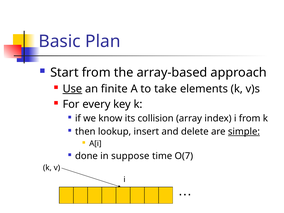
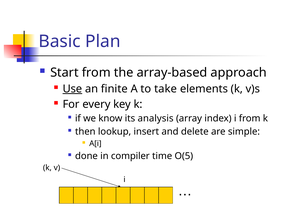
collision: collision -> analysis (156, 118)
simple underline: present -> none (244, 132)
suppose: suppose -> compiler (130, 156)
O(7: O(7 -> O(5 (184, 156)
